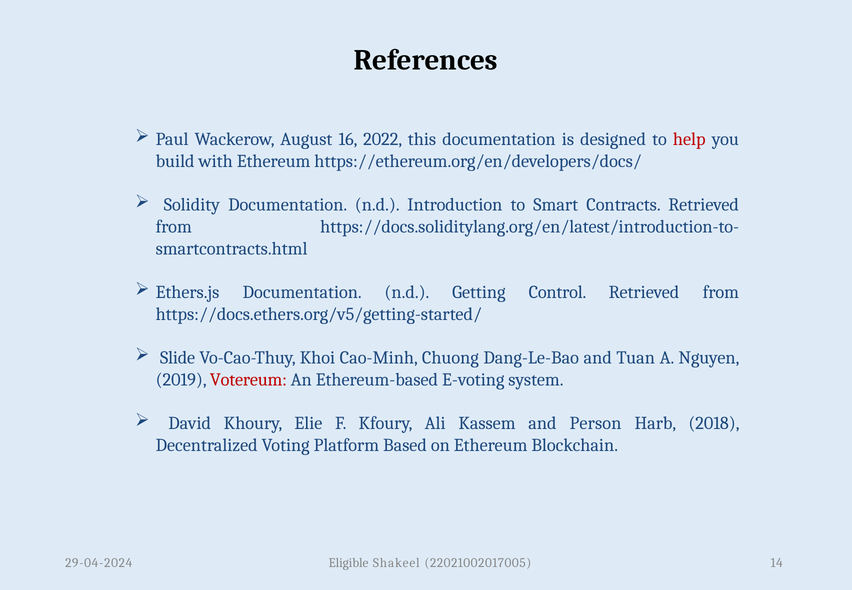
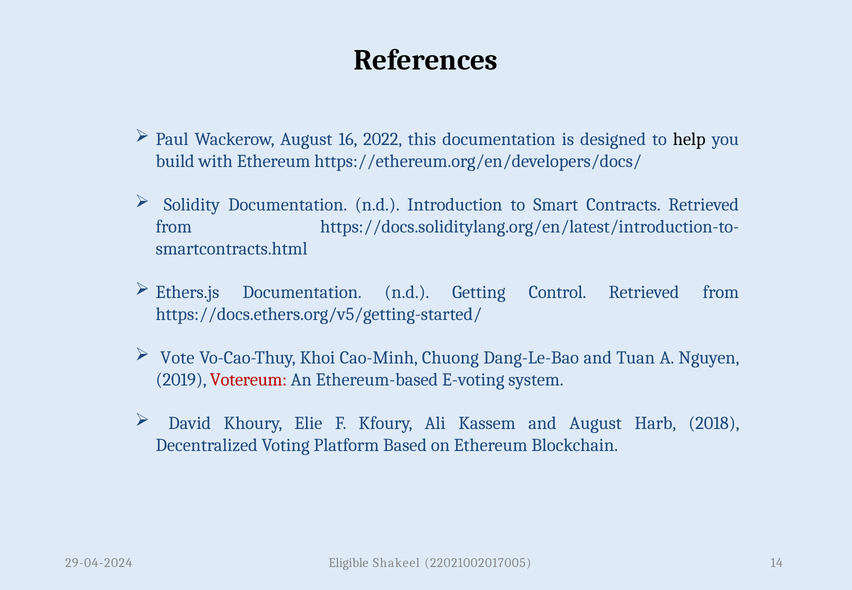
help colour: red -> black (689, 139)
Slide: Slide -> Vote (177, 358)
and Person: Person -> August (596, 423)
